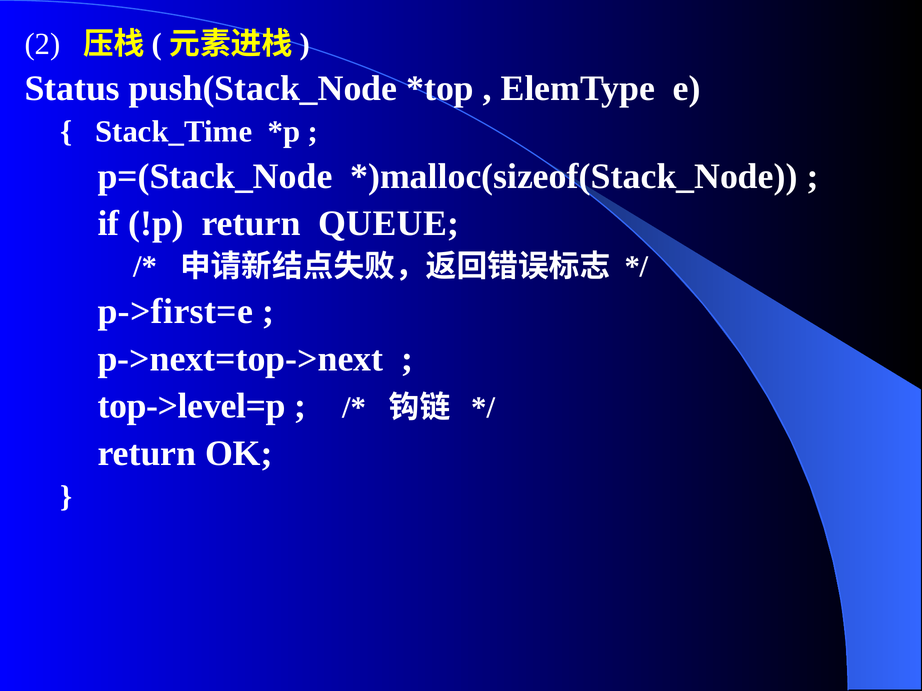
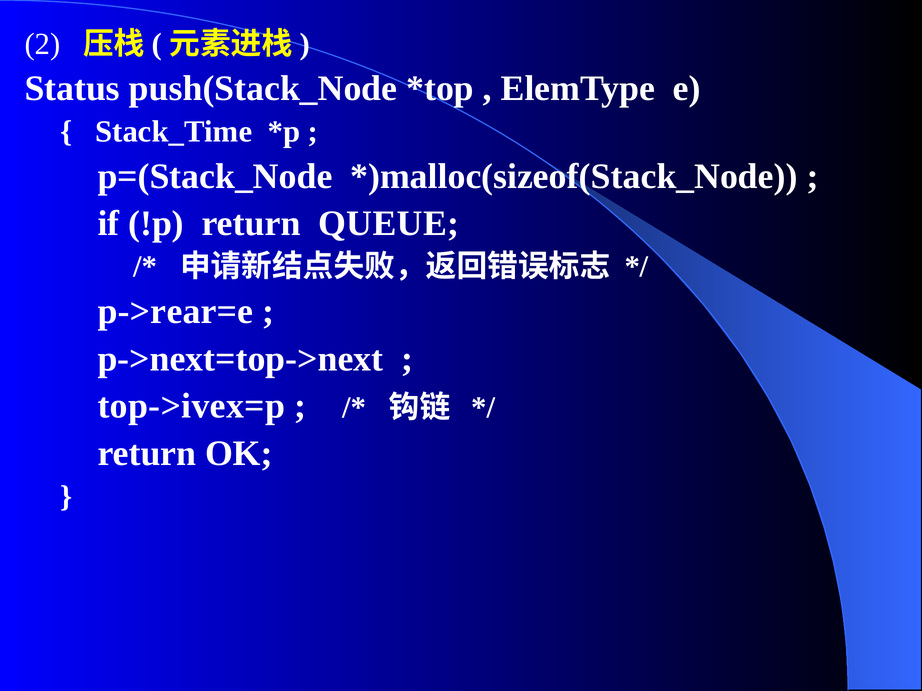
p->first=e: p->first=e -> p->rear=e (175, 312)
top->level=p: top->level=p -> top->ivex=p (191, 406)
